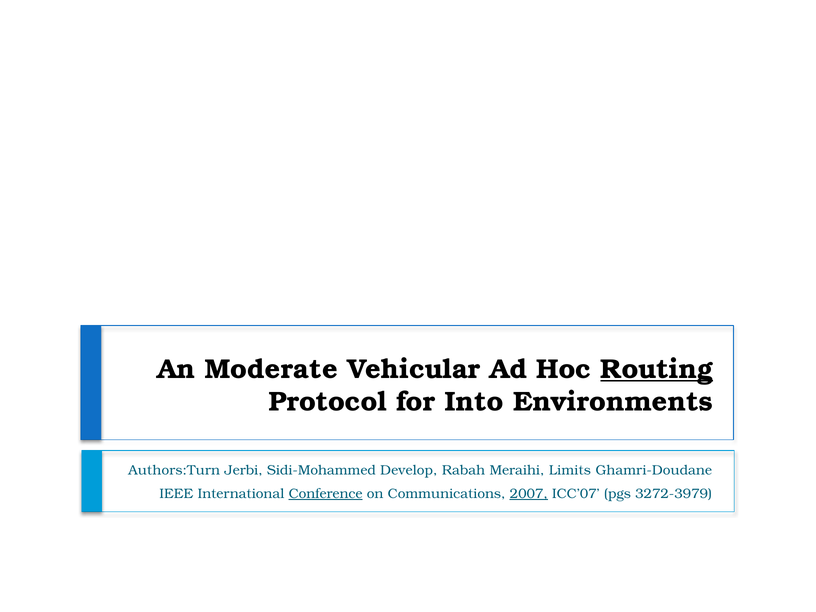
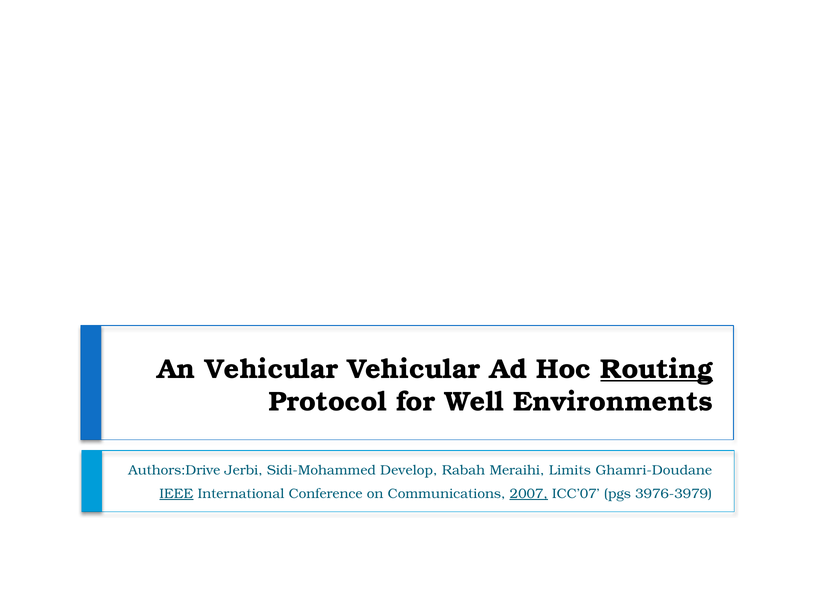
An Moderate: Moderate -> Vehicular (271, 369)
Into: Into -> Well (474, 402)
Authors:Turn: Authors:Turn -> Authors:Drive (174, 470)
IEEE underline: none -> present (176, 494)
Conference underline: present -> none (326, 494)
3272-3979: 3272-3979 -> 3976-3979 (674, 494)
